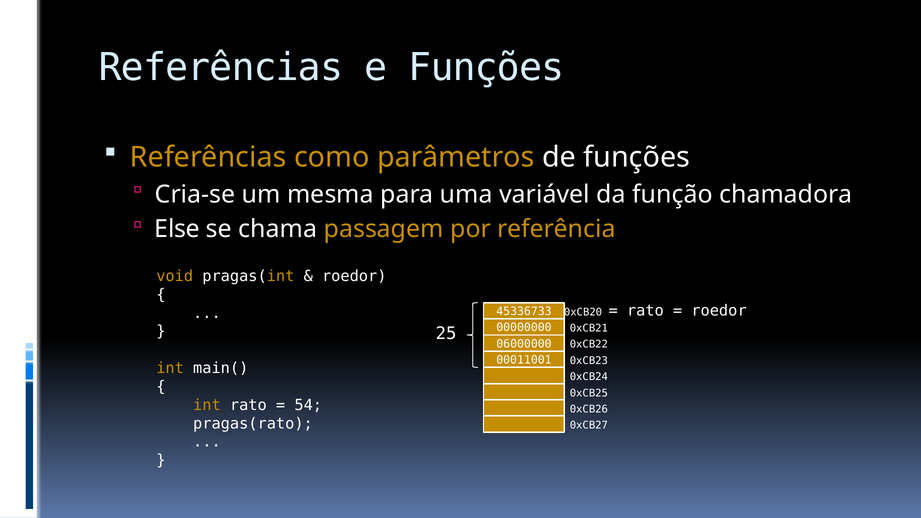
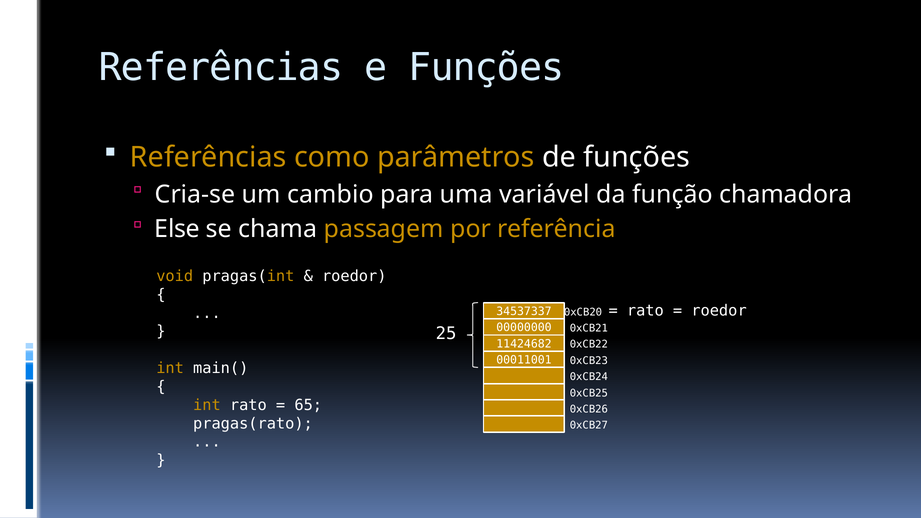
mesma: mesma -> cambio (330, 194)
45336733: 45336733 -> 34537337 (524, 312)
06000000: 06000000 -> 11424682 (524, 344)
54: 54 -> 65 (308, 405)
